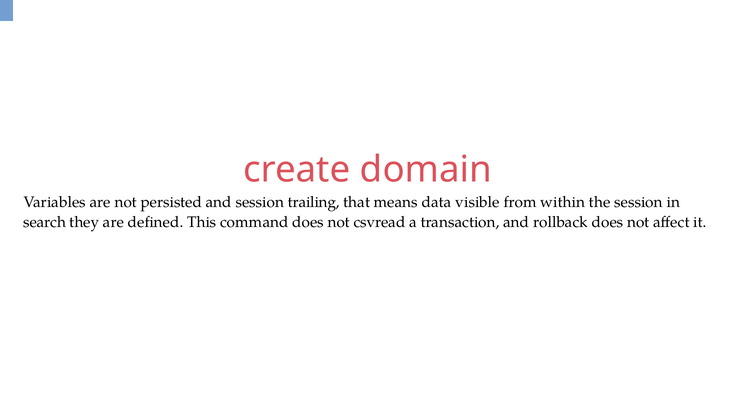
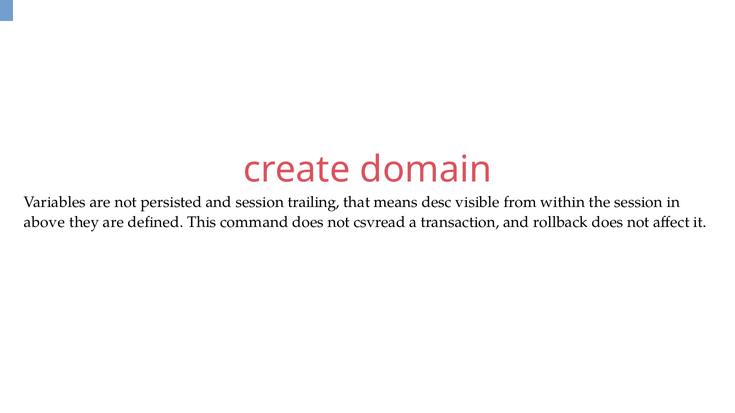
data: data -> desc (437, 203)
search: search -> above (45, 222)
